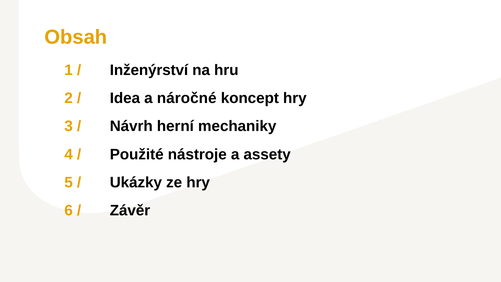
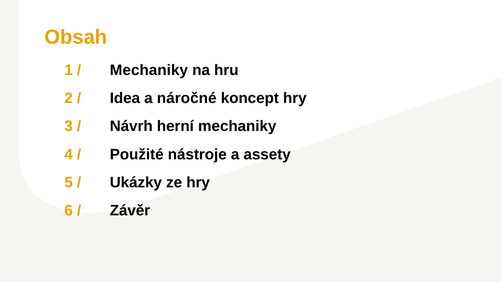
Inženýrství: Inženýrství -> Mechaniky (149, 70)
